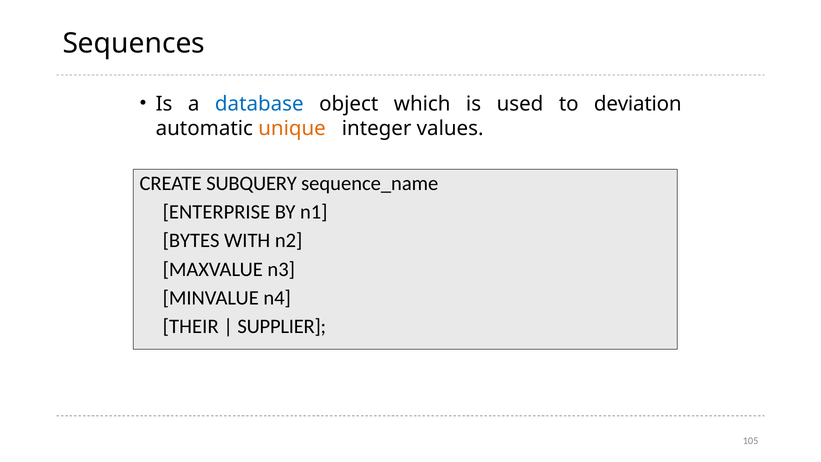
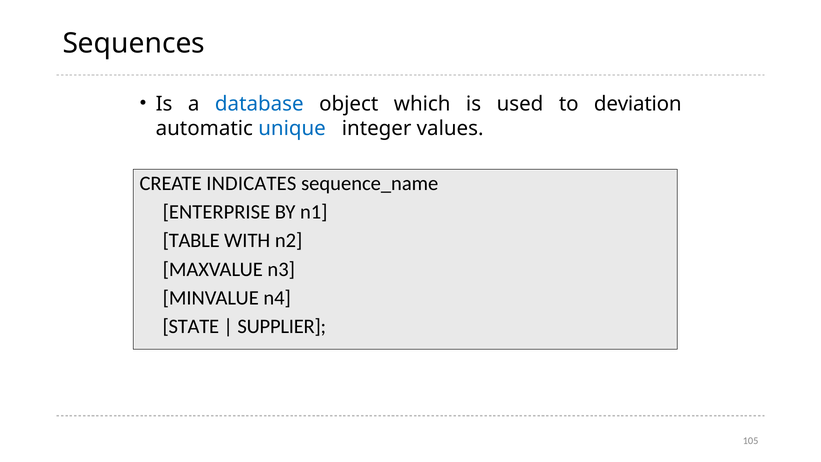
unique colour: orange -> blue (292, 129)
SUBQUERY: SUBQUERY -> INDICATES (251, 183)
BYTES: BYTES -> TABLE (191, 241)
THEIR: THEIR -> STATE (191, 326)
